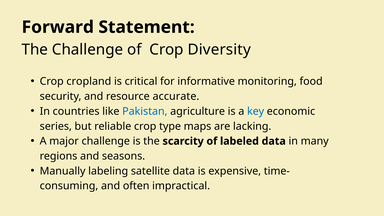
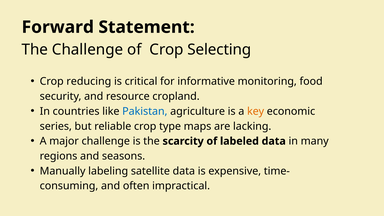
Diversity: Diversity -> Selecting (219, 50)
cropland: cropland -> reducing (89, 81)
accurate: accurate -> cropland (176, 96)
key colour: blue -> orange (256, 111)
